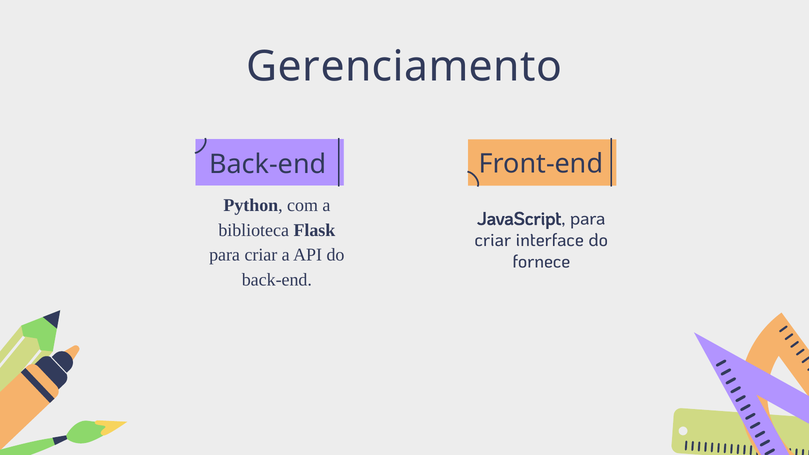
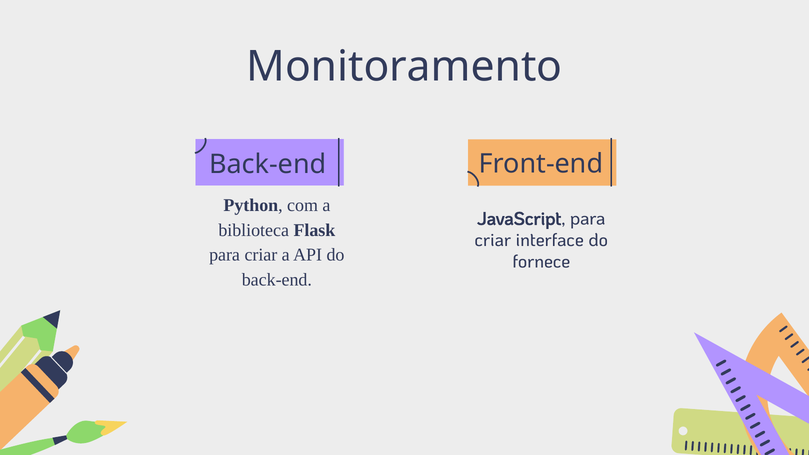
Gerenciamento: Gerenciamento -> Monitoramento (404, 67)
